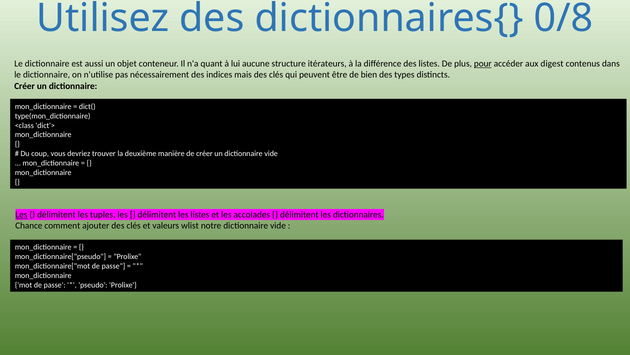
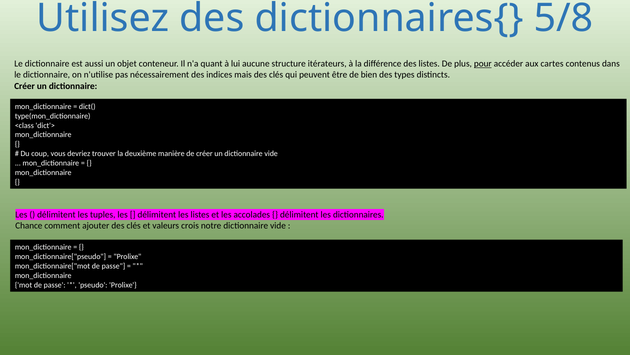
0/8: 0/8 -> 5/8 (564, 18)
digest: digest -> cartes (552, 64)
Les underline: present -> none (21, 214)
wlist: wlist -> crois (190, 225)
